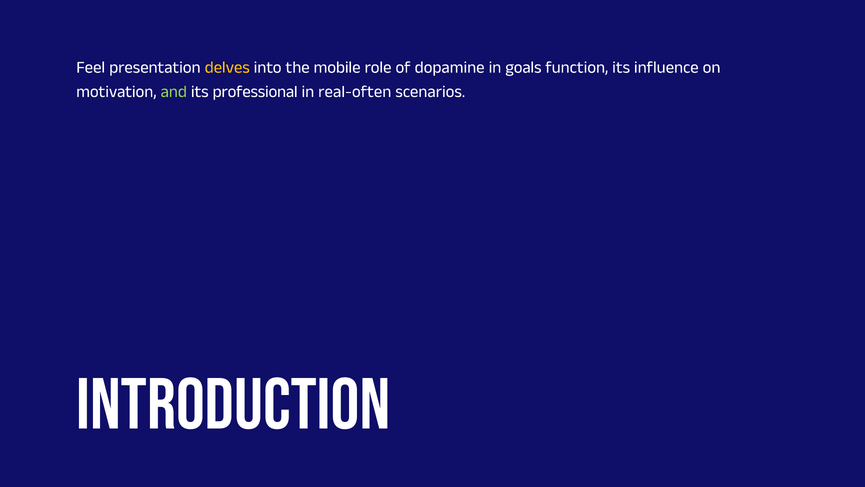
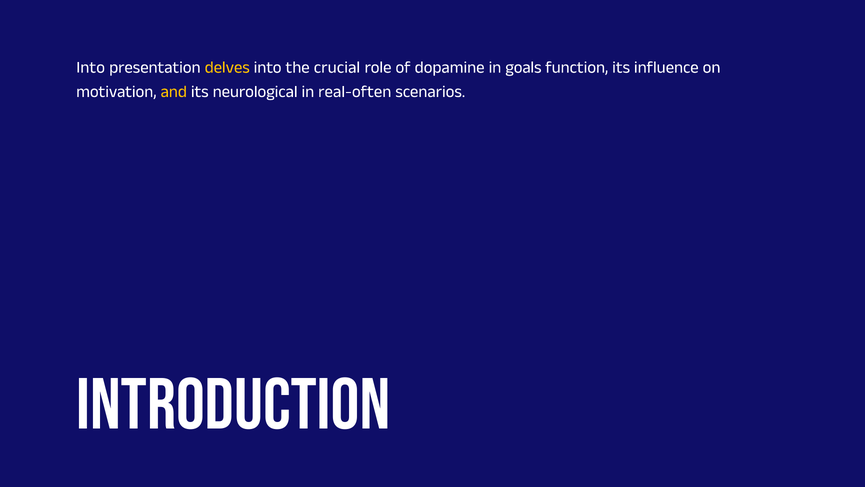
Feel: Feel -> Into (91, 67)
mobile: mobile -> crucial (337, 67)
and colour: light green -> yellow (174, 91)
professional: professional -> neurological (255, 91)
